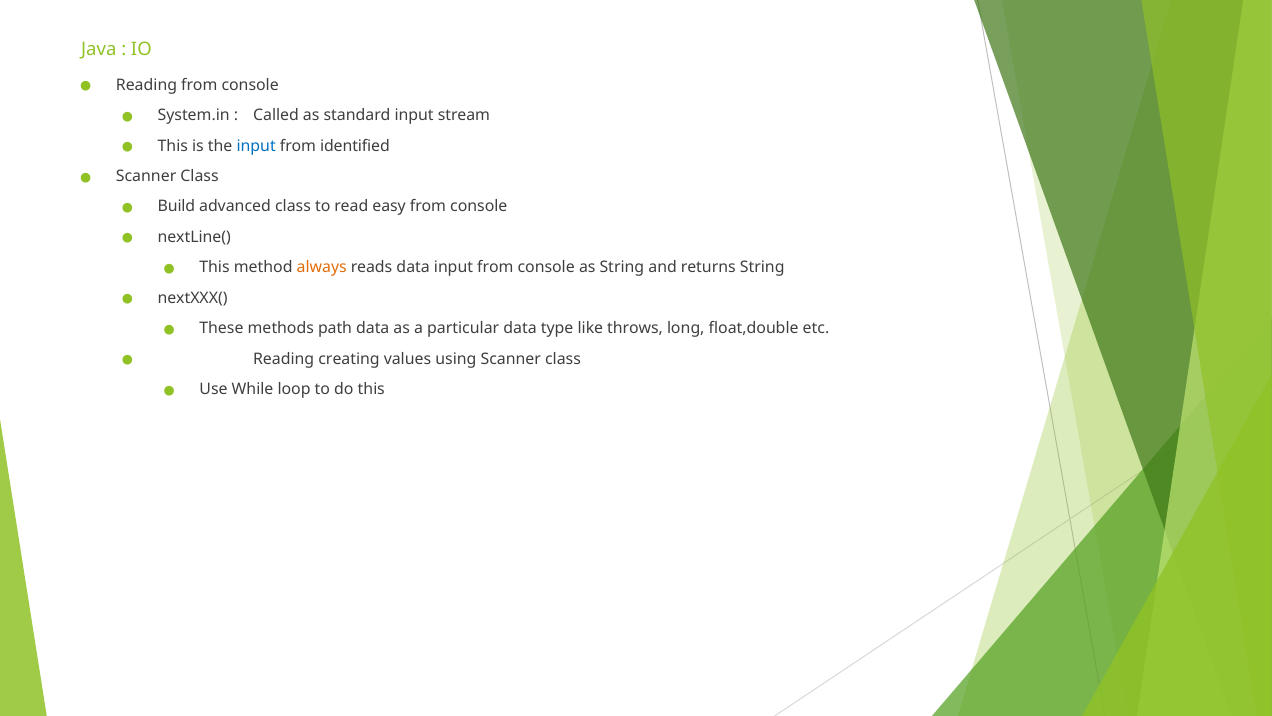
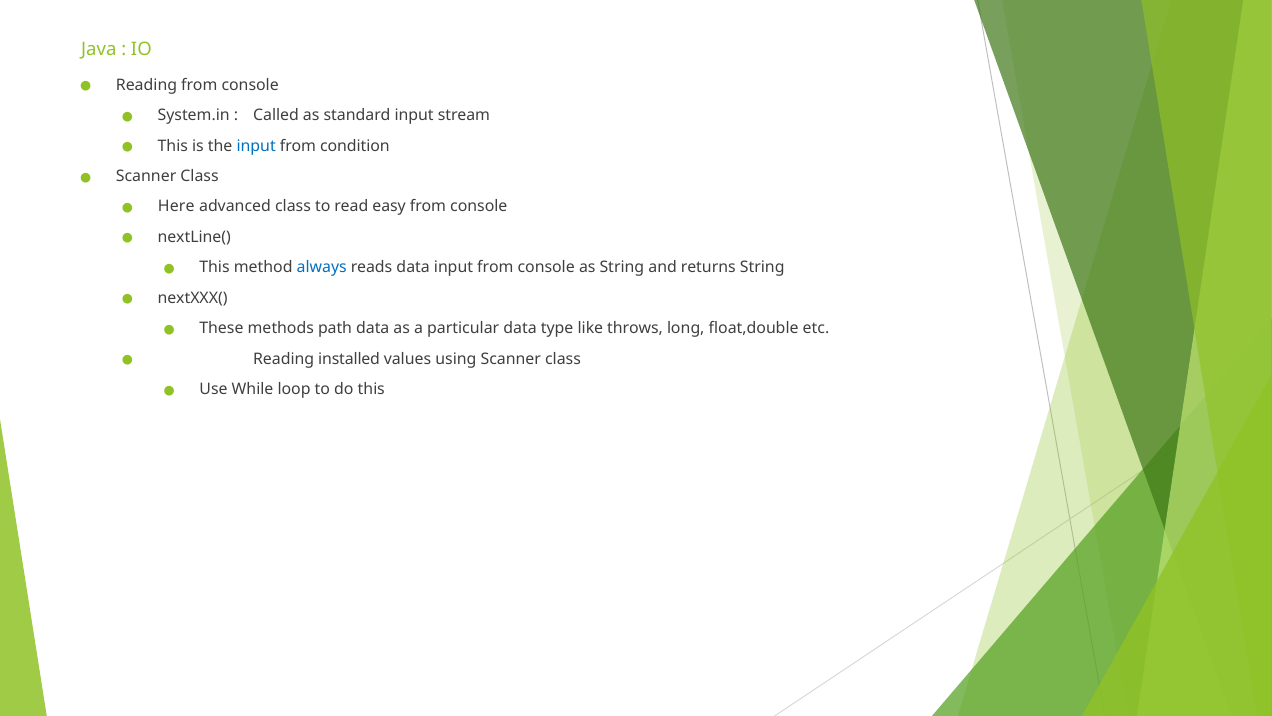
identified: identified -> condition (355, 146)
Build: Build -> Here (176, 207)
always colour: orange -> blue (322, 267)
creating: creating -> installed (349, 359)
